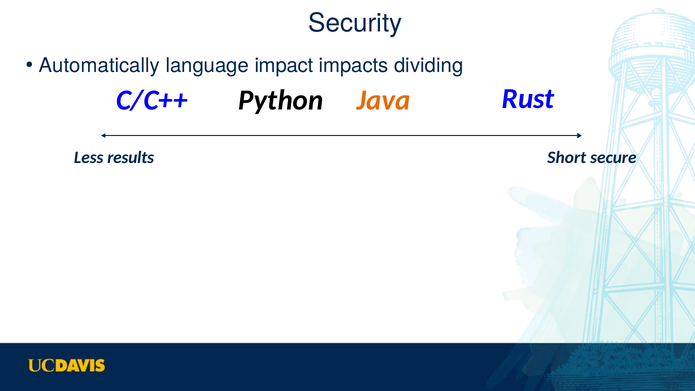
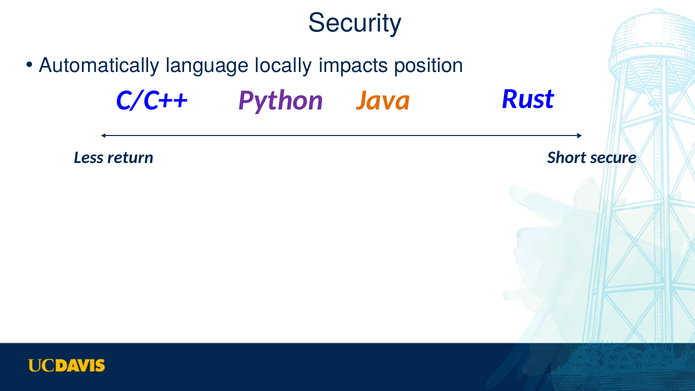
impact: impact -> locally (284, 66)
dividing: dividing -> position (429, 66)
Python colour: black -> purple (281, 100)
results: results -> return (130, 158)
